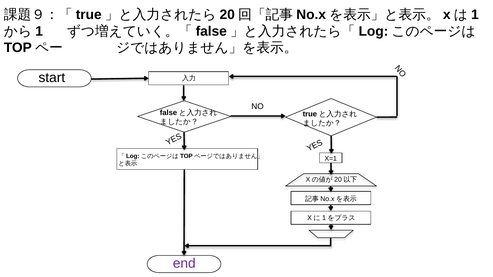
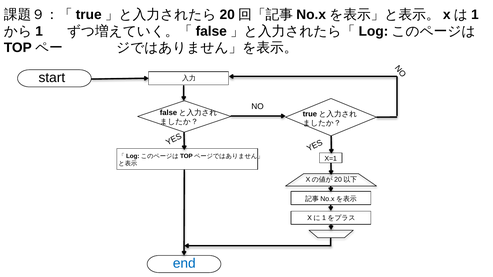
end colour: purple -> blue (184, 264)
